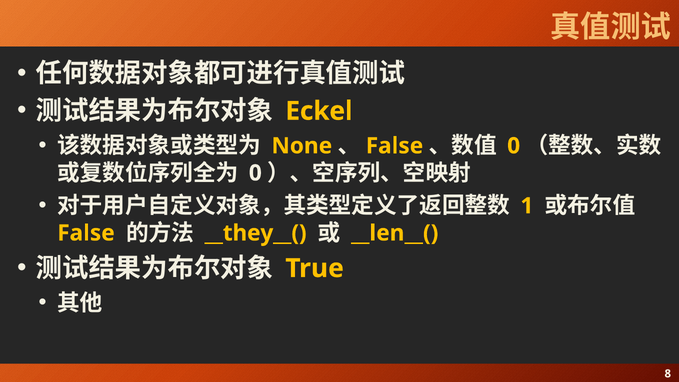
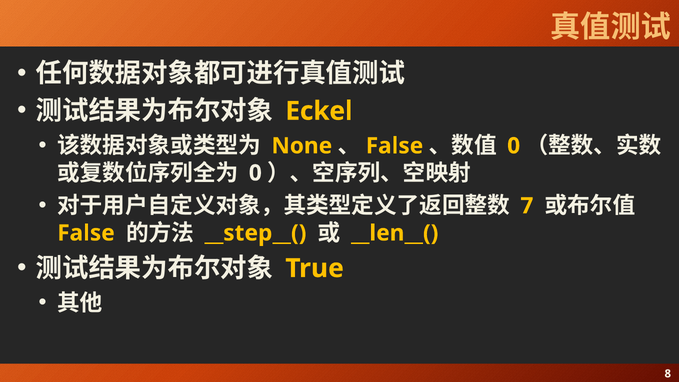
1: 1 -> 7 (527, 206)
__they__(: __they__( -> __step__( (255, 233)
